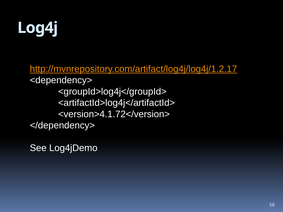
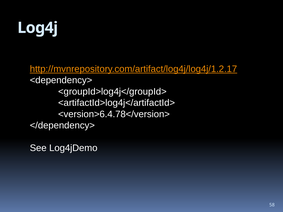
<version>4.1.72</version>: <version>4.1.72</version> -> <version>6.4.78</version> (114, 114)
